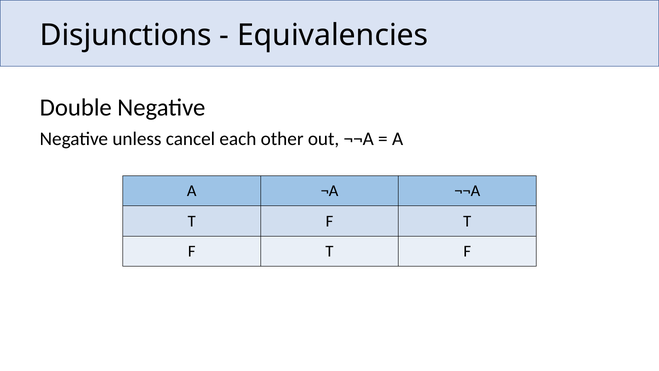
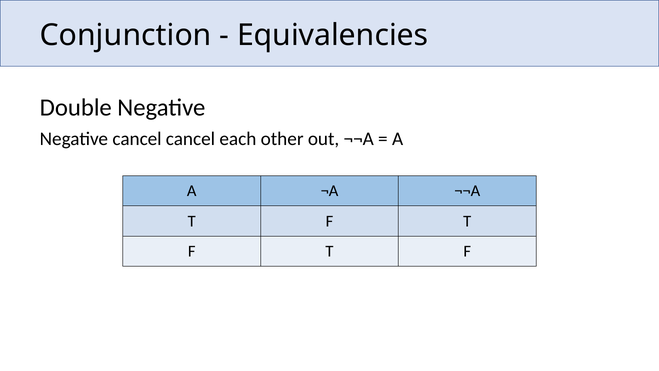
Disjunctions: Disjunctions -> Conjunction (126, 35)
Negative unless: unless -> cancel (137, 139)
